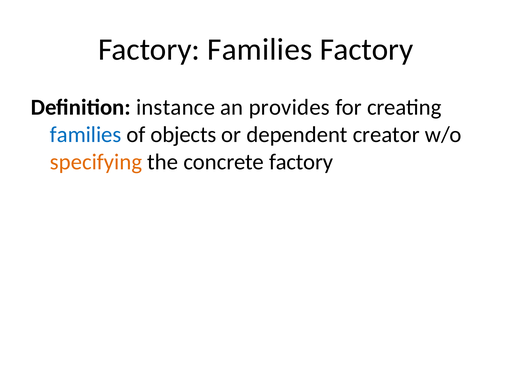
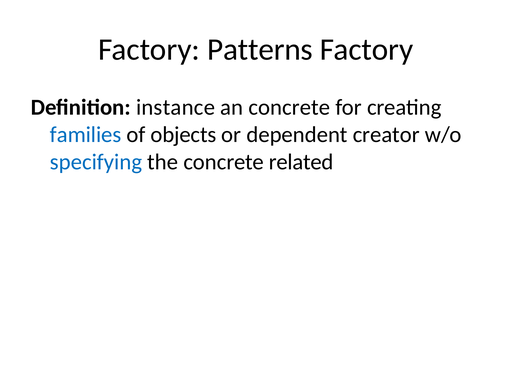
Factory Families: Families -> Patterns (260, 50)
an provides: provides -> concrete (289, 107)
specifying colour: orange -> blue (96, 162)
concrete factory: factory -> related (301, 162)
